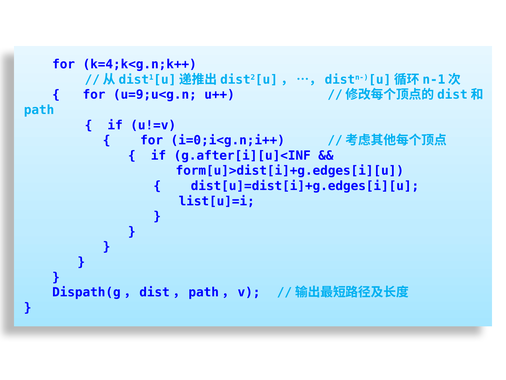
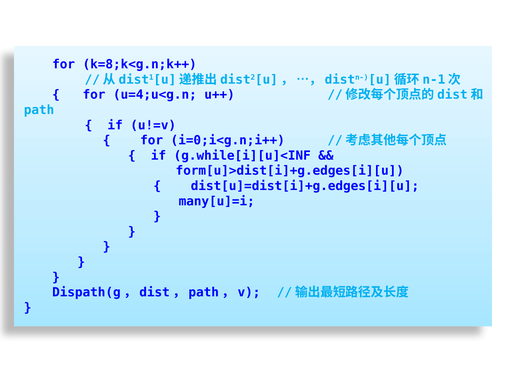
k=4;k<g.n;k++: k=4;k<g.n;k++ -> k=8;k<g.n;k++ (140, 64)
u=9;u<g.n: u=9;u<g.n -> u=4;u<g.n (155, 95)
g.after[i][u]<INF: g.after[i][u]<INF -> g.while[i][u]<INF (242, 155)
list[u]=i: list[u]=i -> many[u]=i (217, 201)
